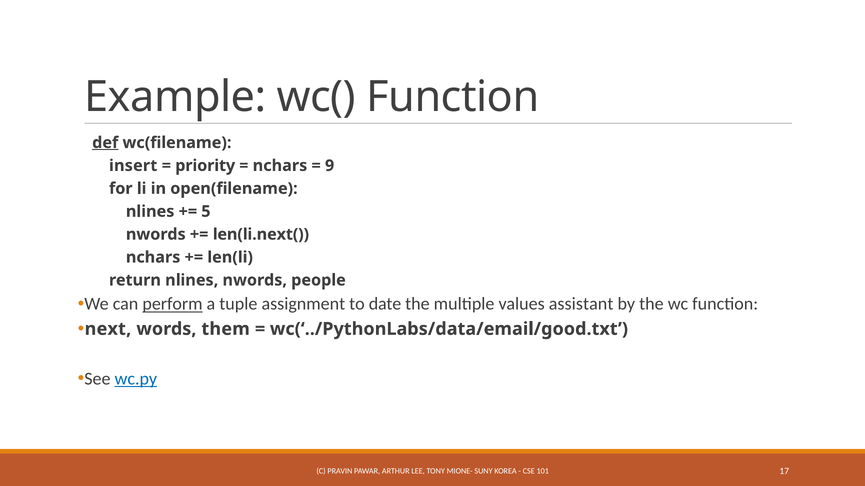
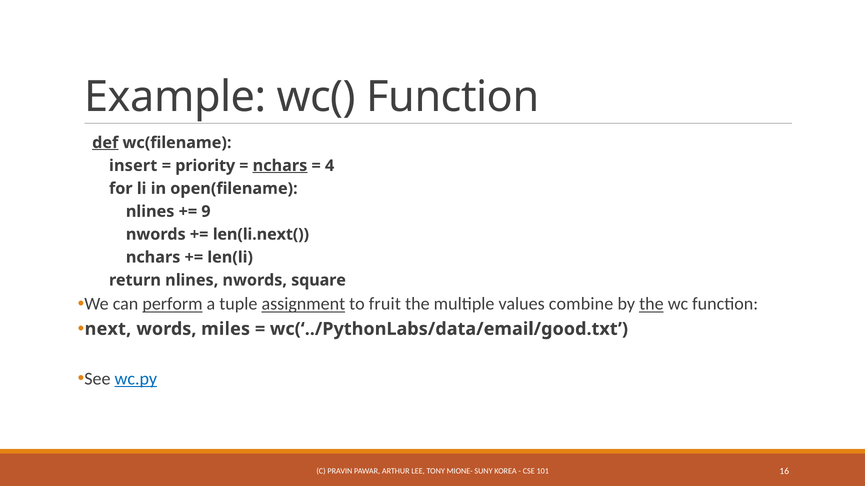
nchars underline: none -> present (280, 166)
9: 9 -> 4 (330, 166)
5: 5 -> 9 (206, 212)
people: people -> square (319, 280)
assignment underline: none -> present (303, 304)
date: date -> fruit (385, 304)
assistant: assistant -> combine (581, 304)
the underline: none -> present (651, 304)
them: them -> miles (226, 329)
17: 17 -> 16 (784, 472)
